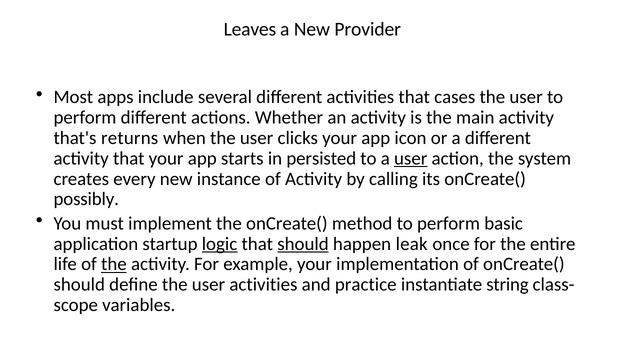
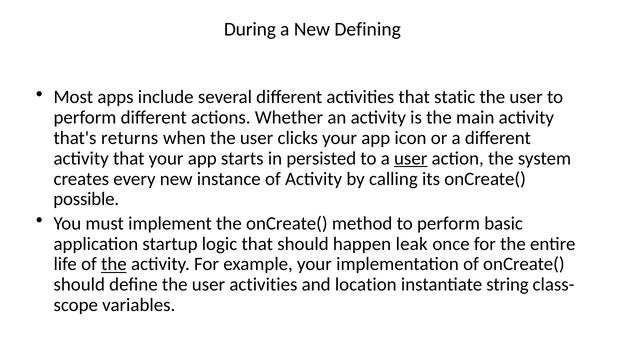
Leaves: Leaves -> During (250, 29)
Provider: Provider -> Defining (368, 29)
cases: cases -> static (455, 97)
possibly: possibly -> possible (86, 199)
logic underline: present -> none (220, 244)
should underline: present -> none (303, 244)
practice: practice -> location (366, 284)
